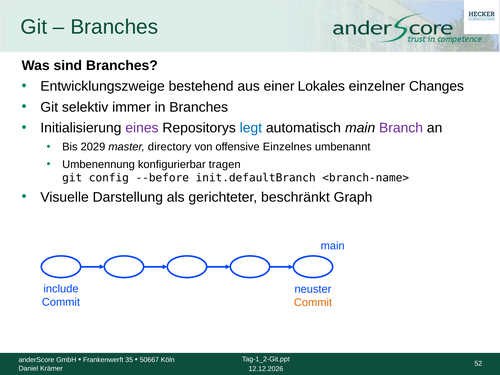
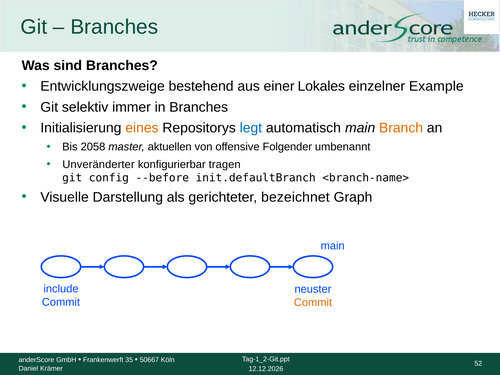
Changes: Changes -> Example (436, 86)
eines colour: purple -> orange (142, 128)
Branch colour: purple -> orange (401, 128)
2029: 2029 -> 2058 (93, 147)
directory: directory -> aktuellen (170, 147)
Einzelnes: Einzelnes -> Folgender (287, 147)
Umbenennung: Umbenennung -> Unveränderter (99, 164)
beschränkt: beschränkt -> bezeichnet (295, 197)
